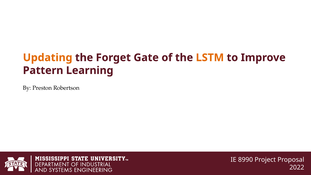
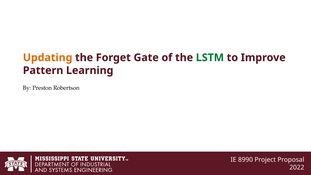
LSTM colour: orange -> green (210, 58)
